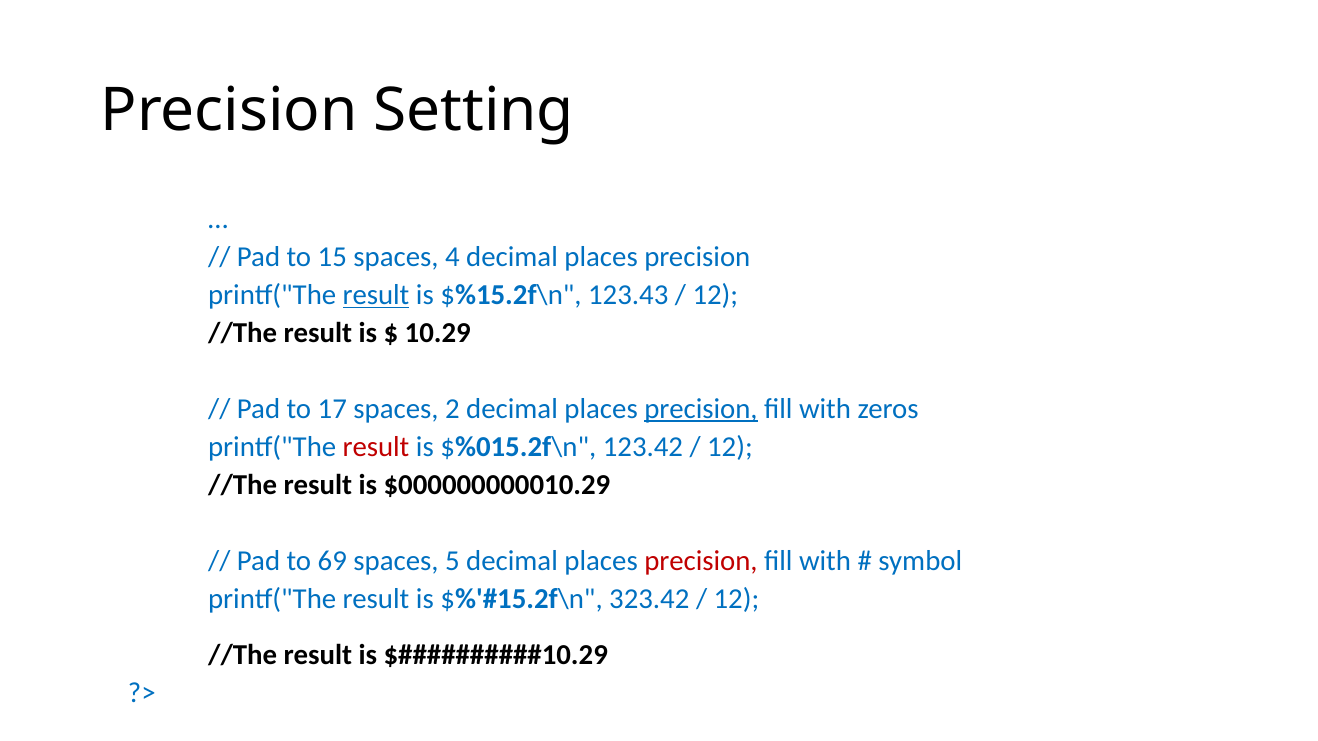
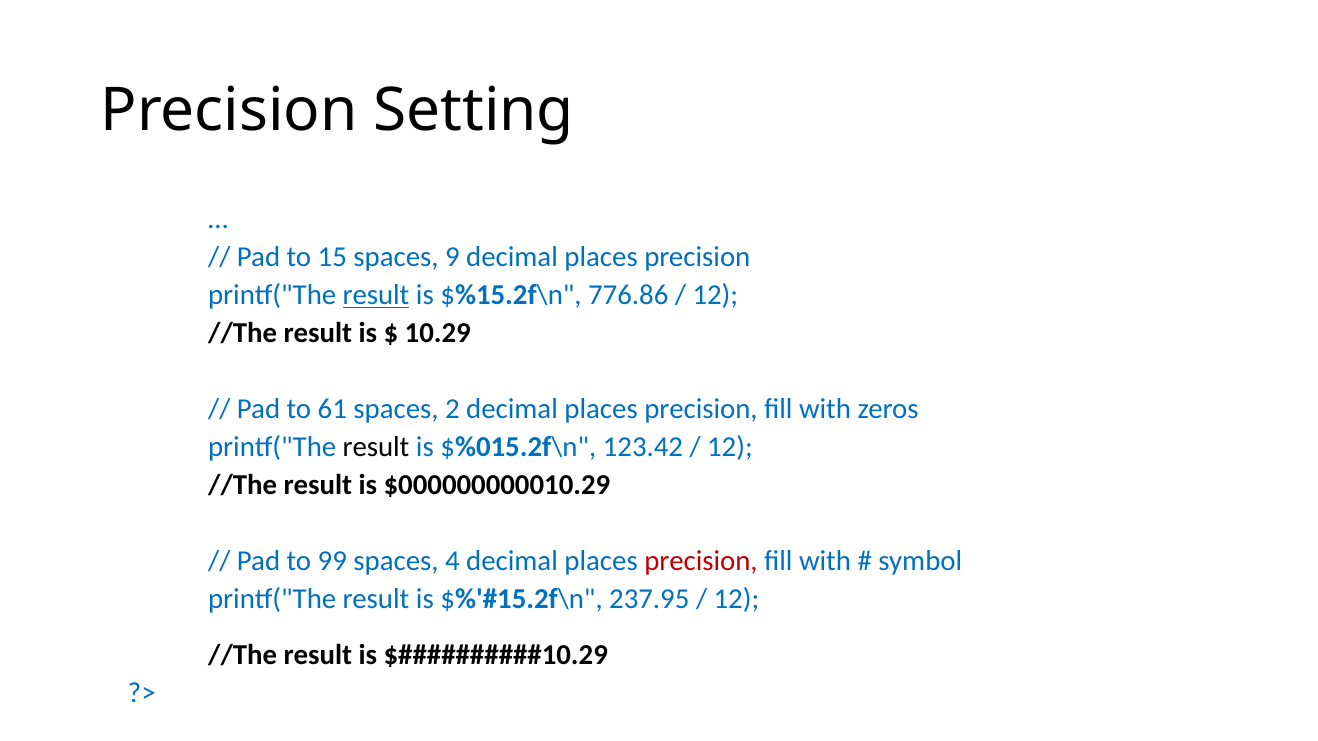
4: 4 -> 9 (452, 257)
123.43: 123.43 -> 776.86 (628, 295)
17: 17 -> 61 (332, 409)
precision underline: present -> none (701, 409)
result colour: red -> black (376, 447)
69: 69 -> 99 (332, 561)
5: 5 -> 4 (452, 561)
323.42: 323.42 -> 237.95 (649, 599)
